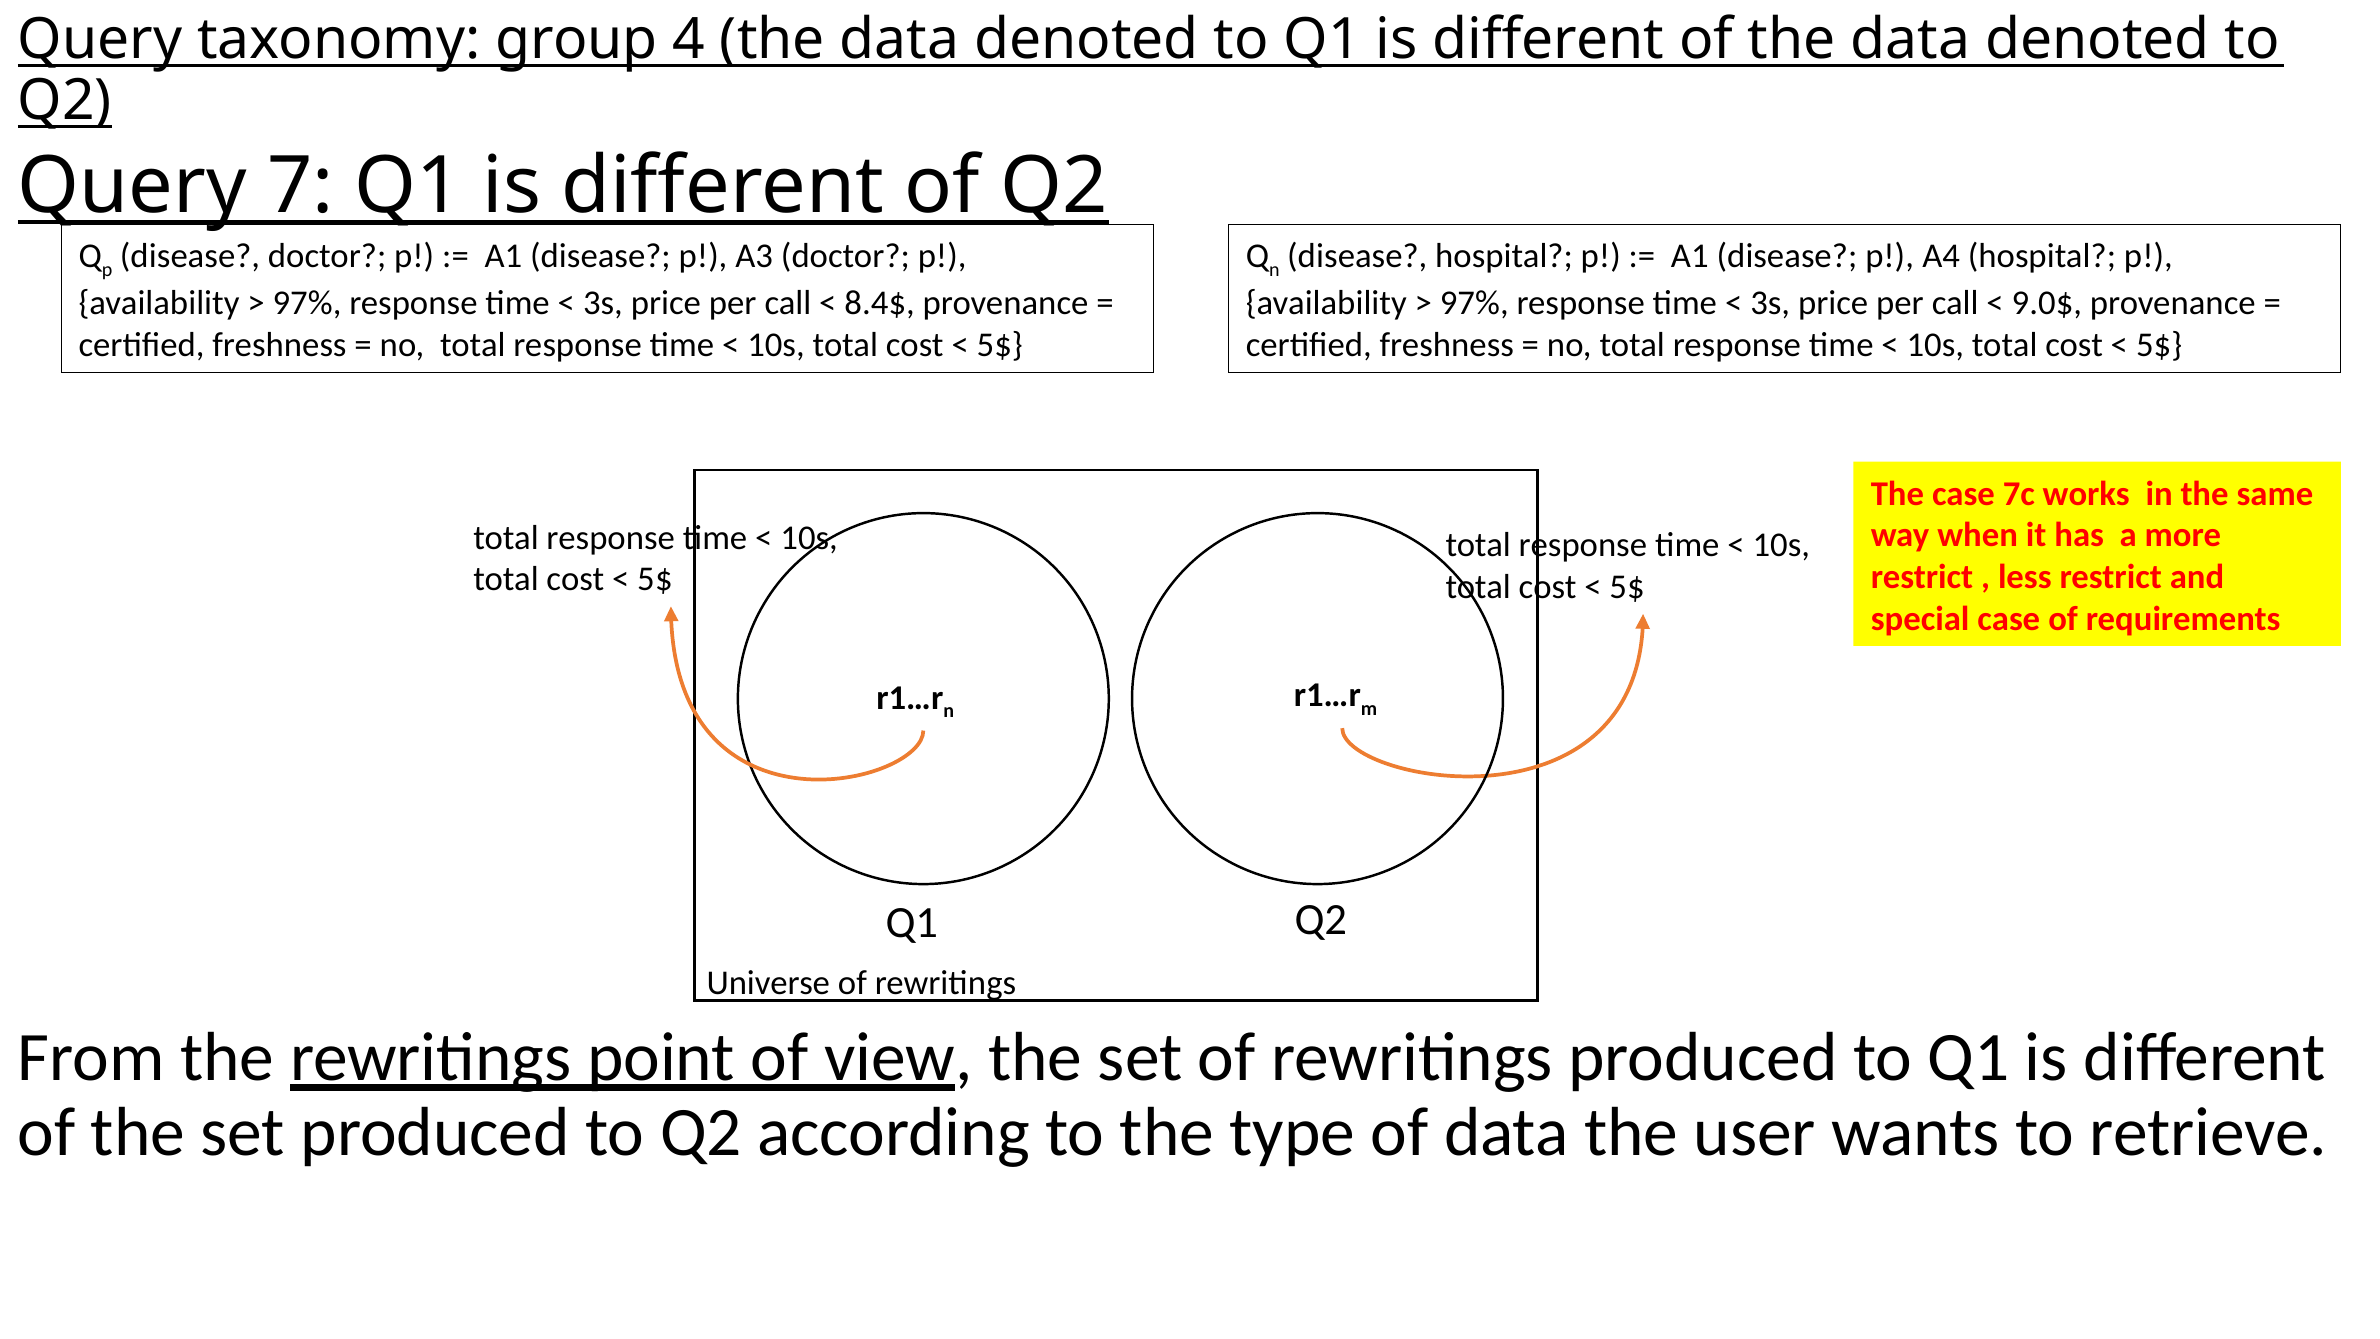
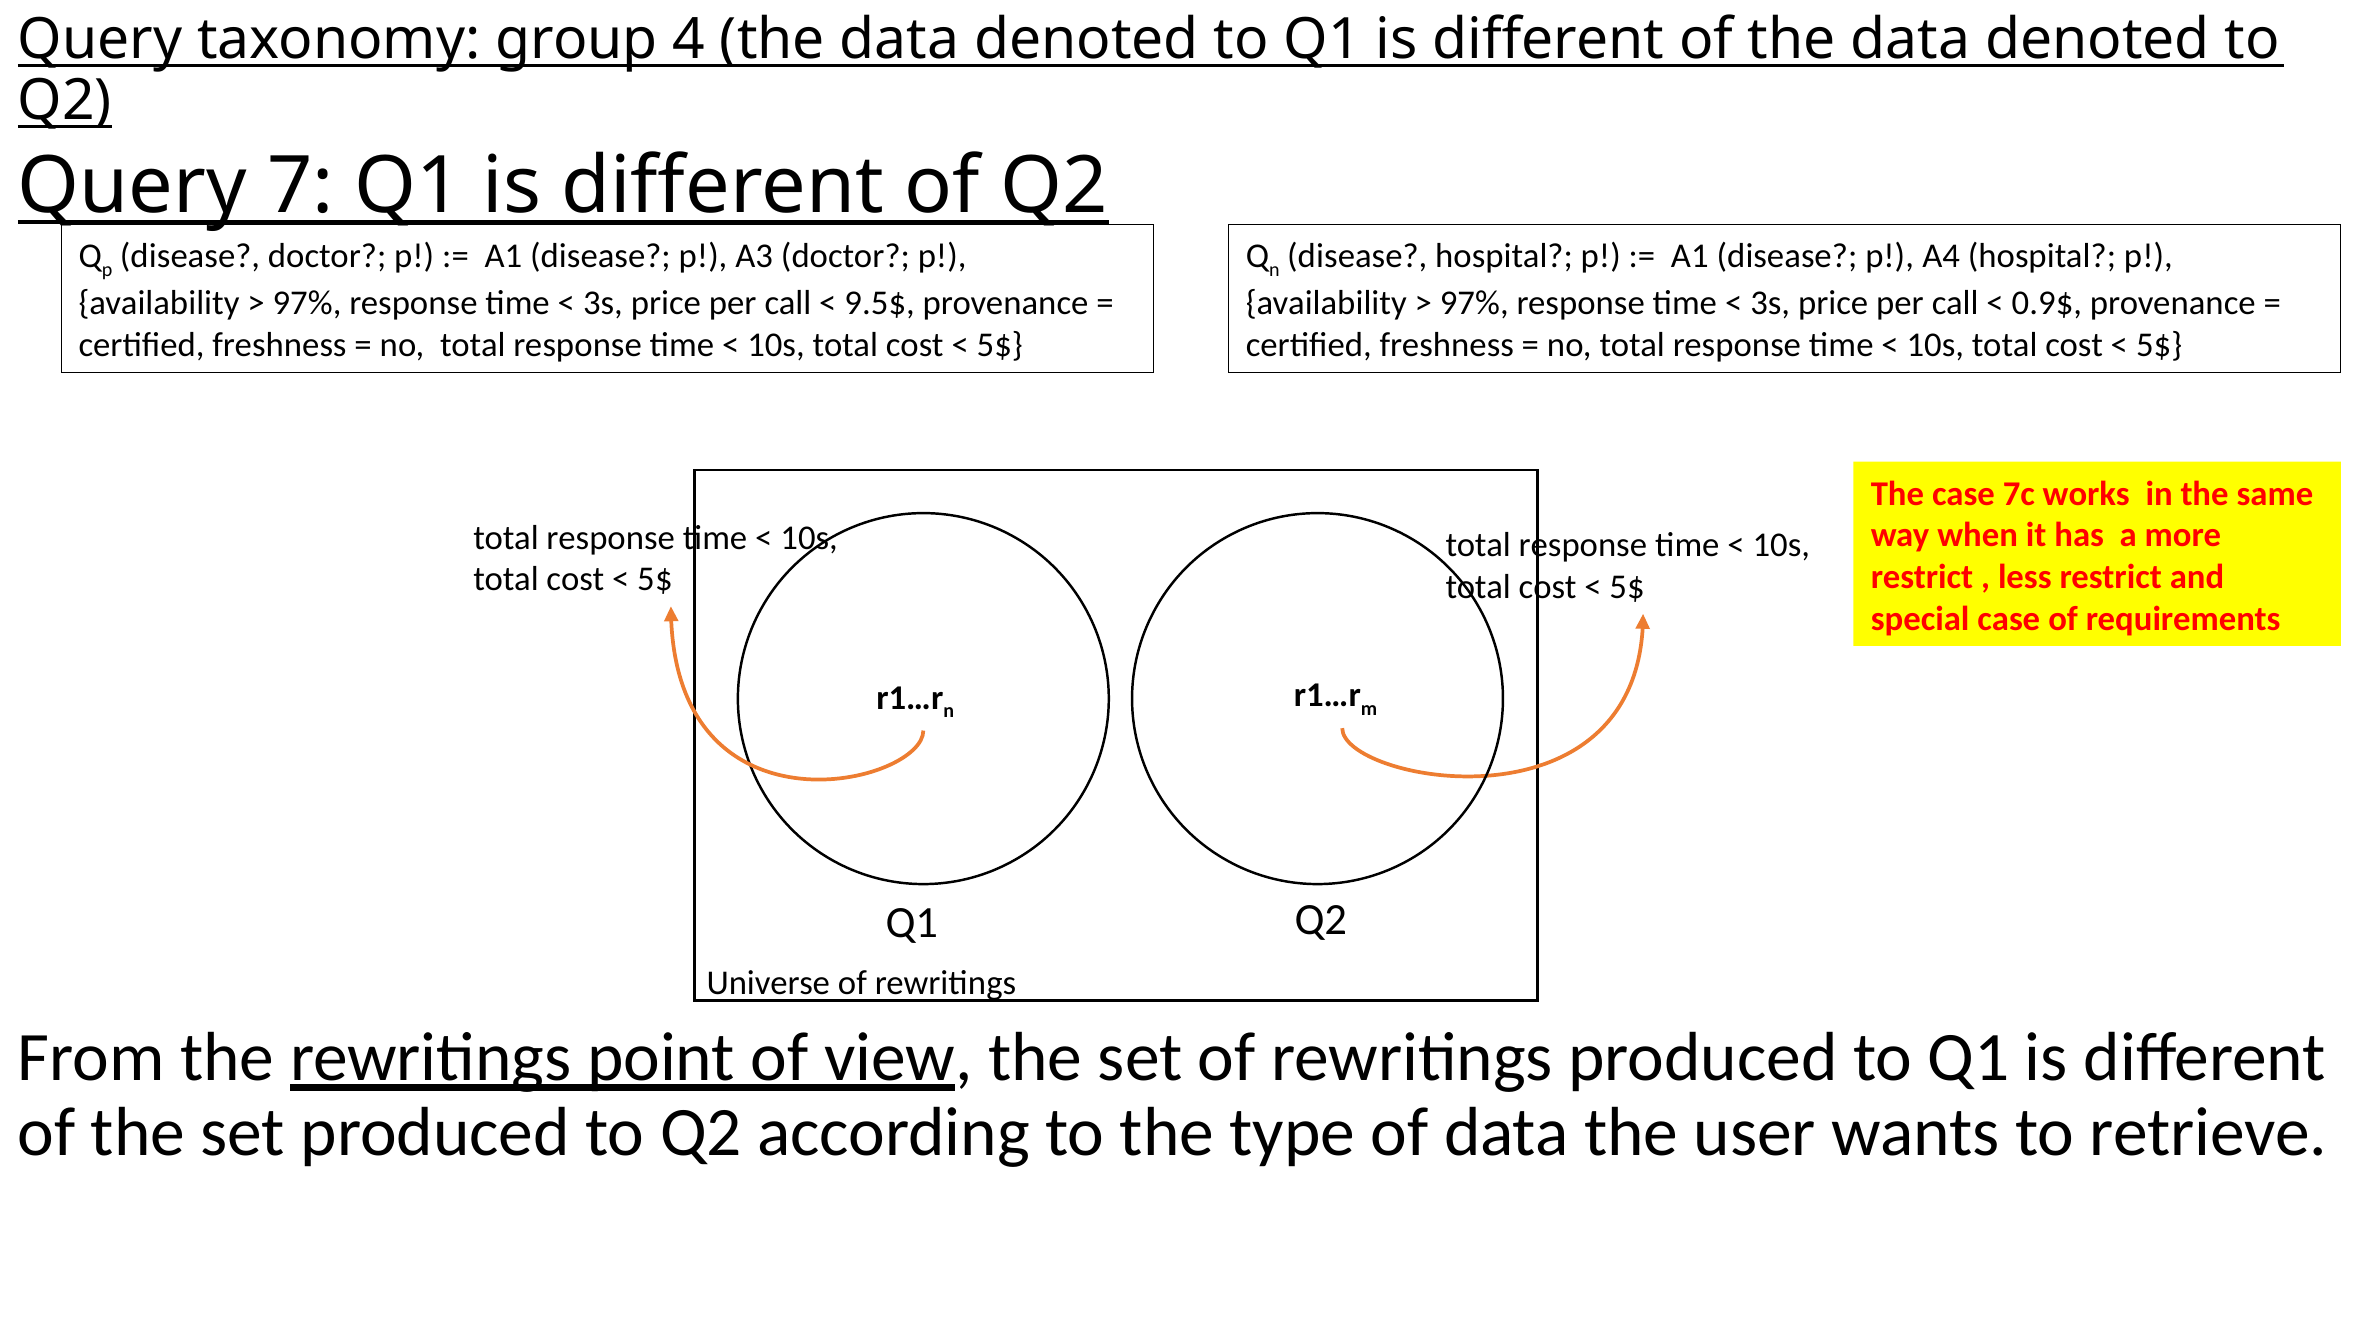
8.4$: 8.4$ -> 9.5$ (880, 303)
9.0$: 9.0$ -> 0.9$ (2047, 303)
